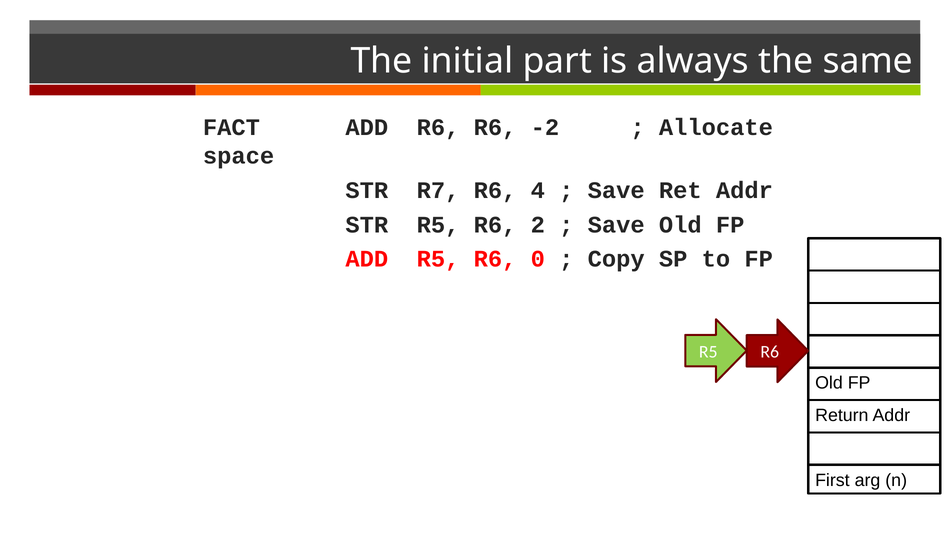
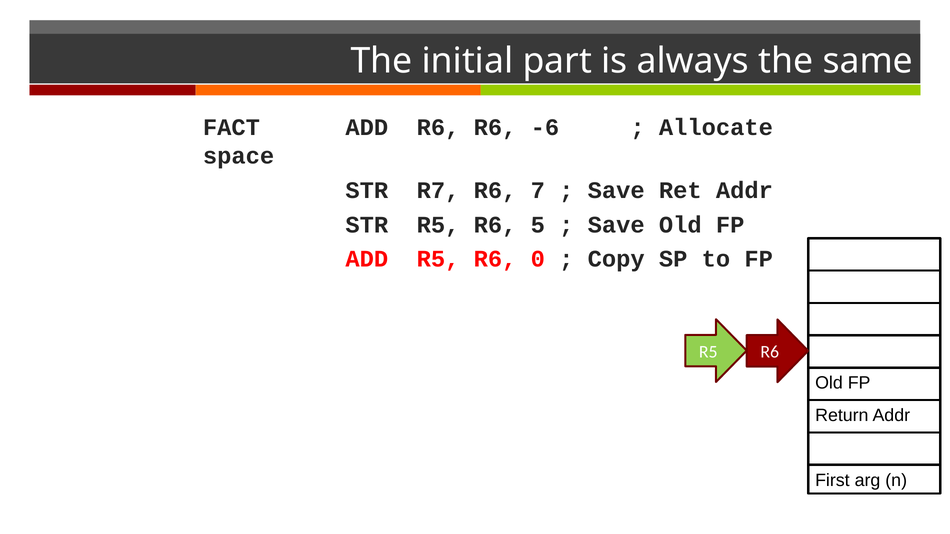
-2: -2 -> -6 (545, 127)
4: 4 -> 7 (538, 190)
2: 2 -> 5 (538, 225)
